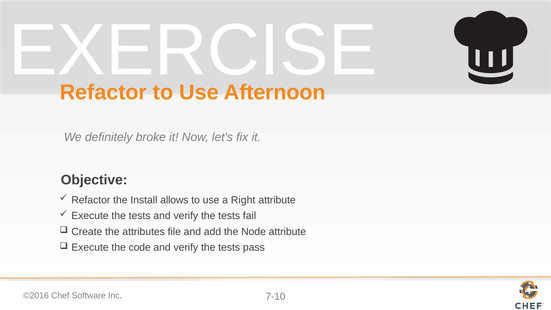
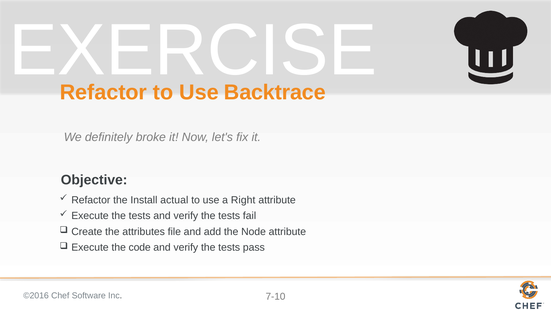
Afternoon: Afternoon -> Backtrace (275, 92)
allows: allows -> actual (174, 200)
